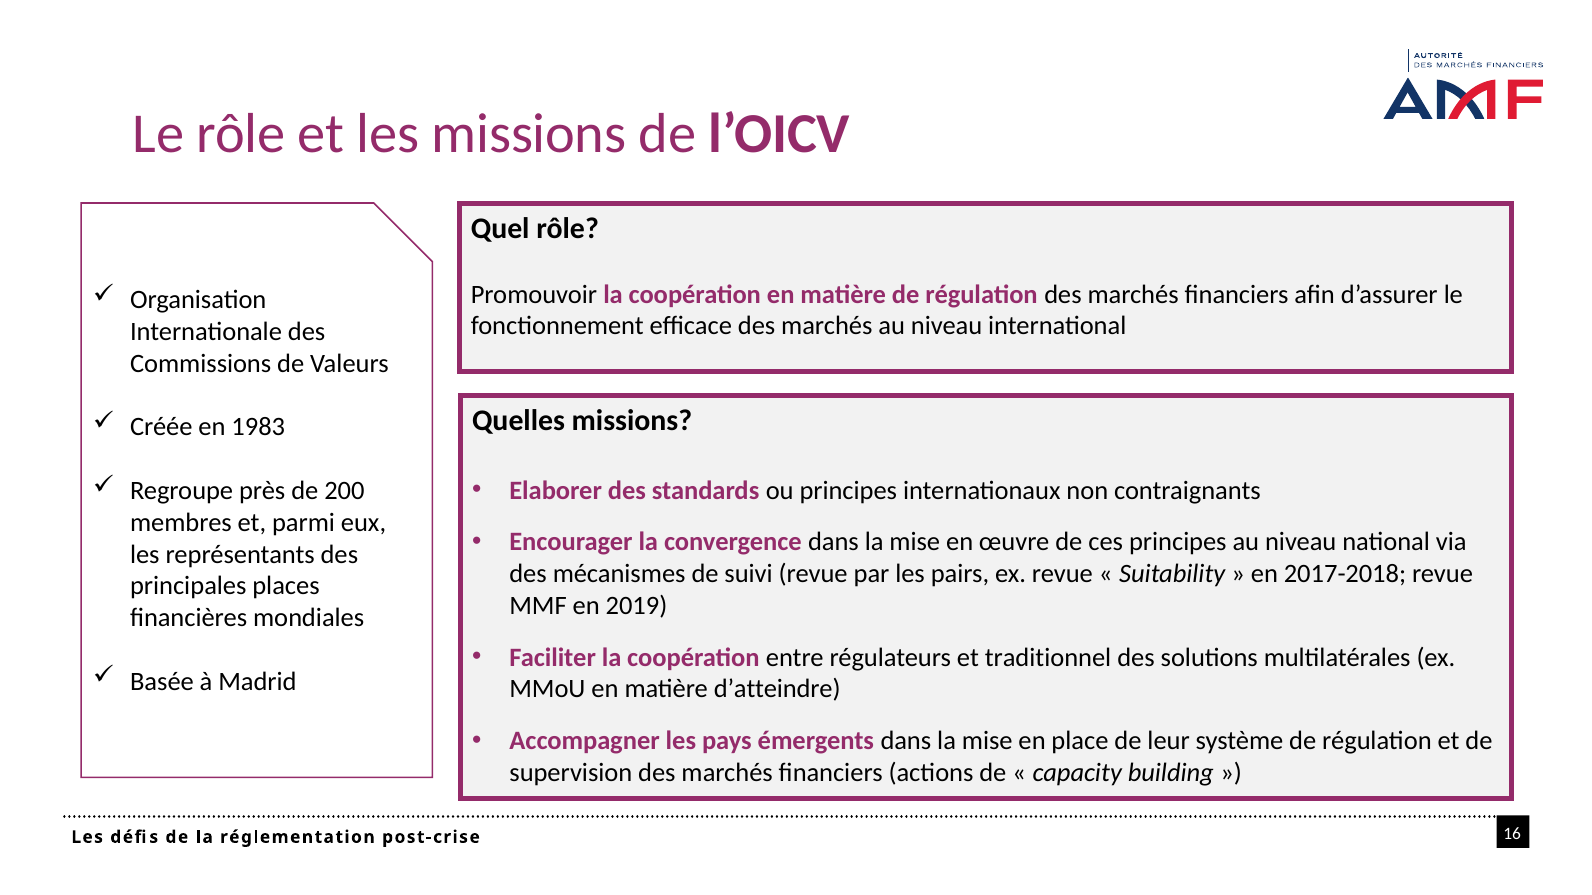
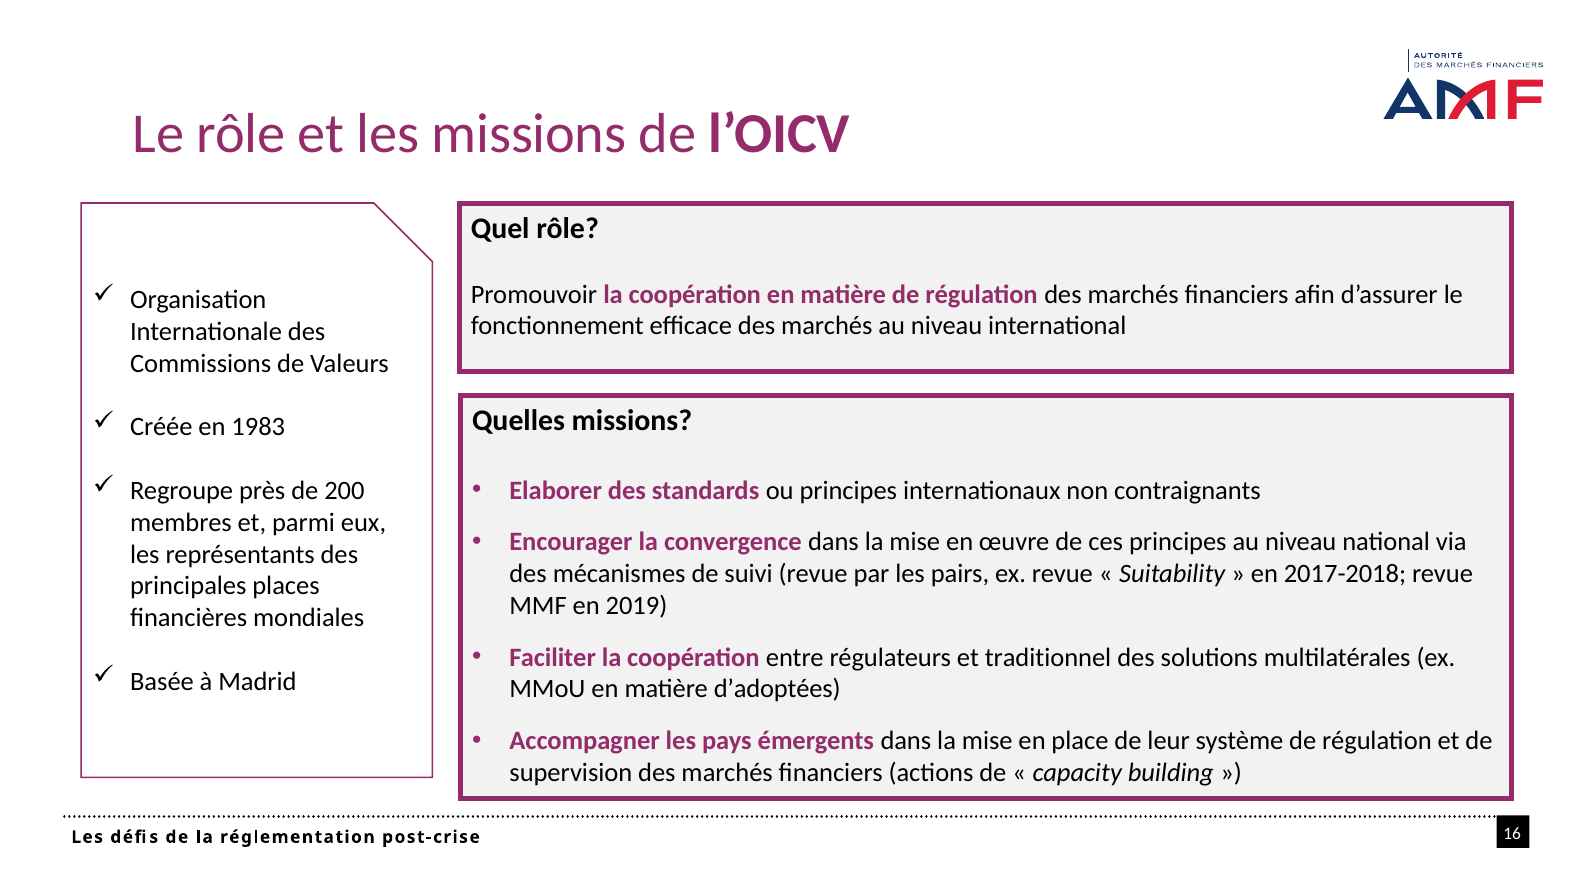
d’atteindre: d’atteindre -> d’adoptées (777, 690)
